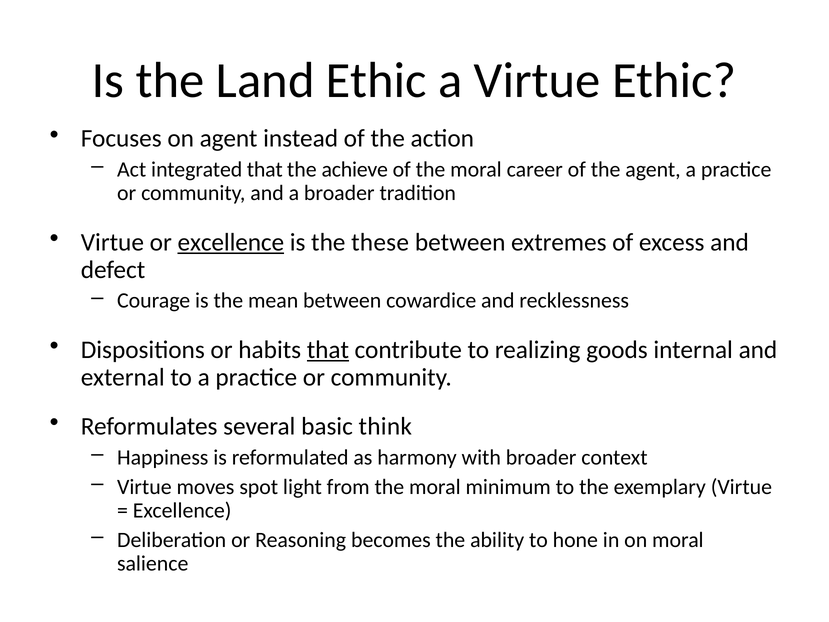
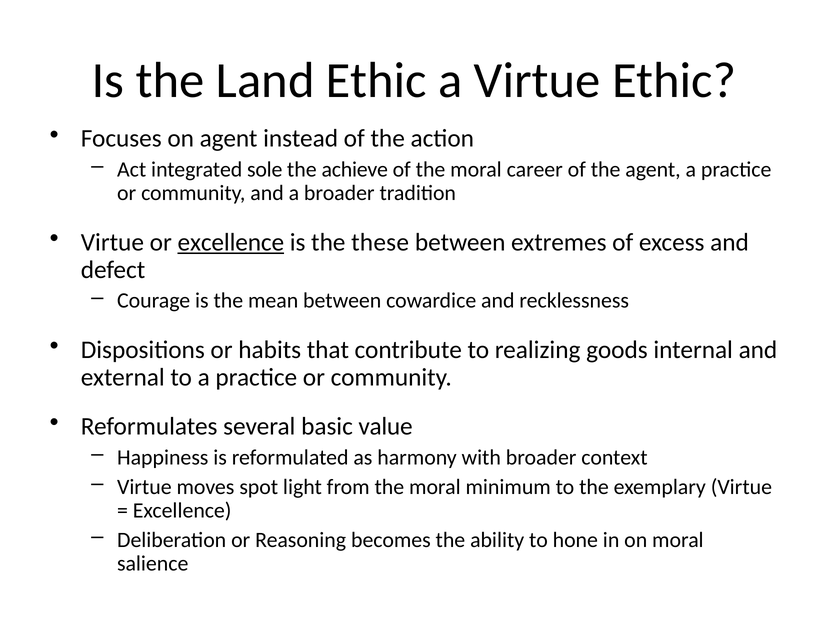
integrated that: that -> sole (265, 169)
that underline: present -> none (328, 350)
think: think -> value (386, 426)
